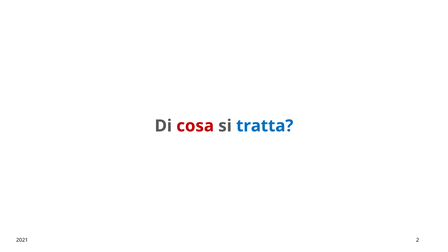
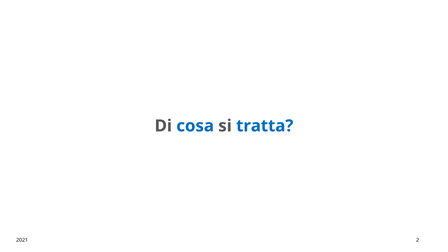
cosa colour: red -> blue (195, 126)
